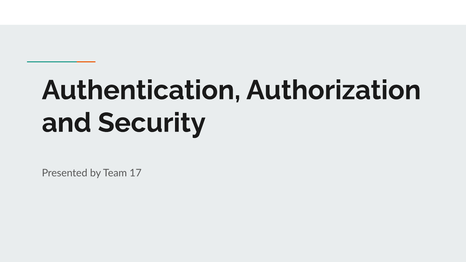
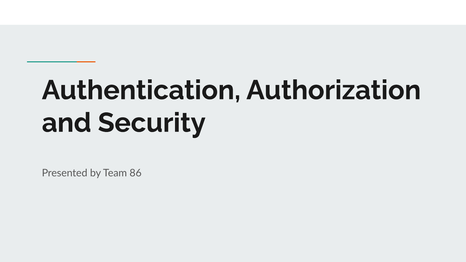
17: 17 -> 86 (136, 173)
